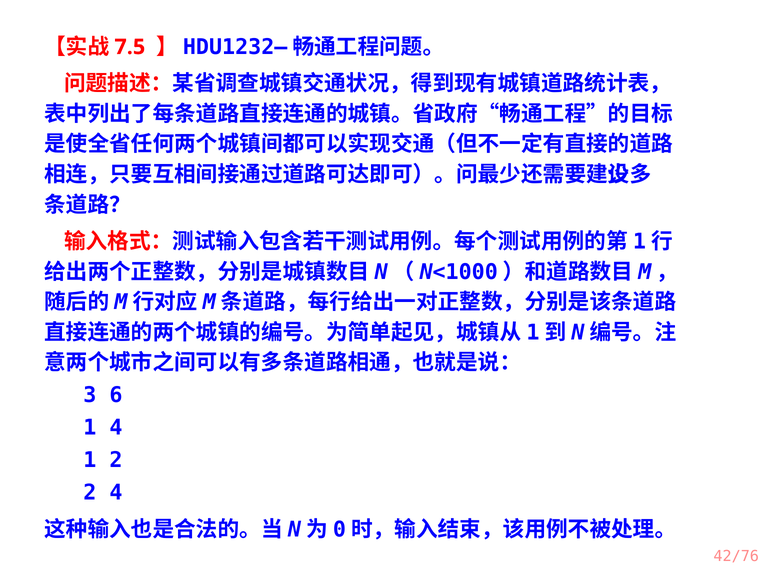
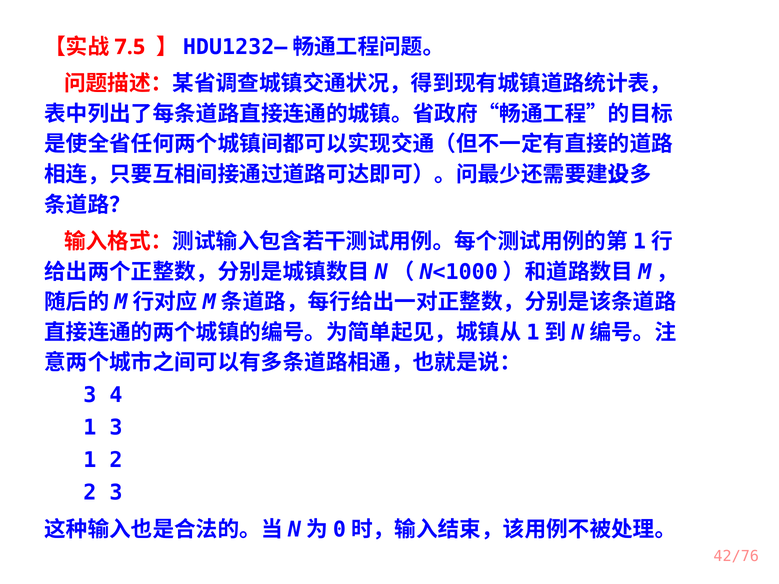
6: 6 -> 4 (116, 395)
1 4: 4 -> 3 (116, 428)
2 4: 4 -> 3 (116, 493)
